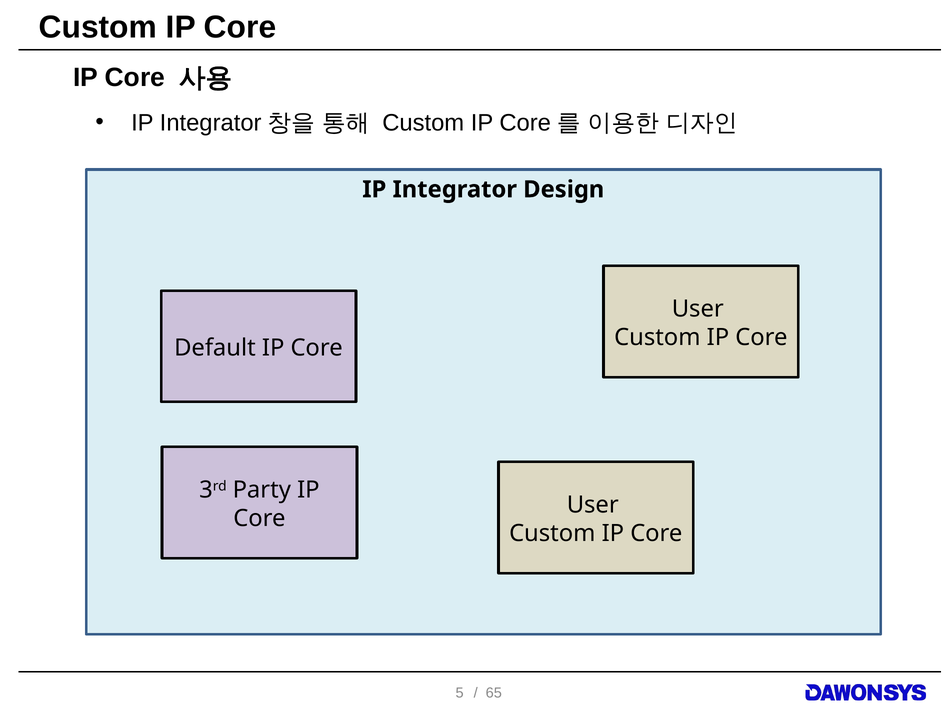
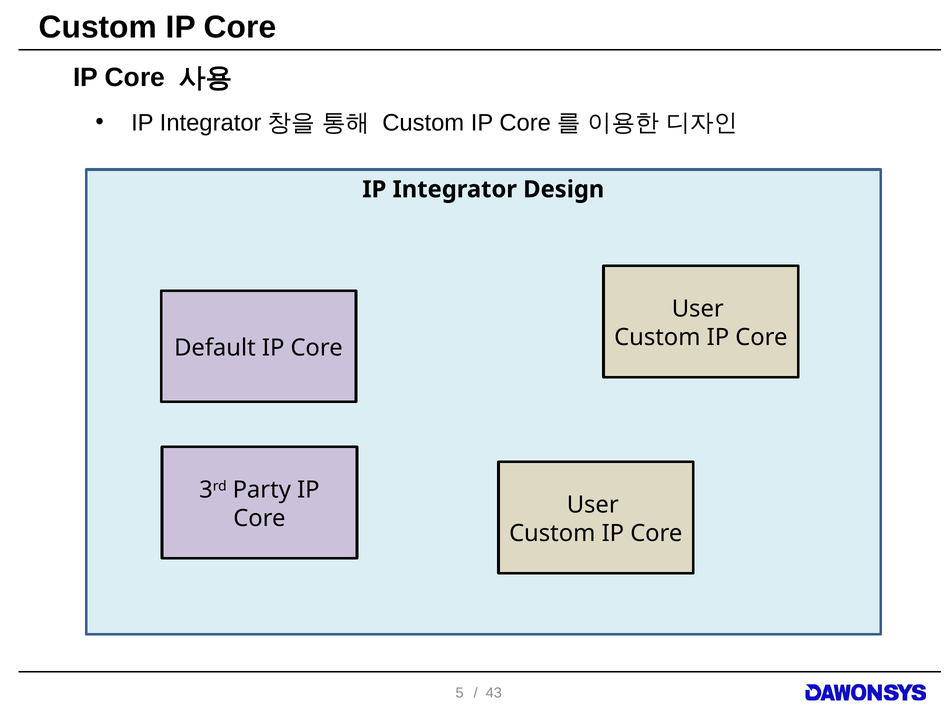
65: 65 -> 43 (494, 693)
